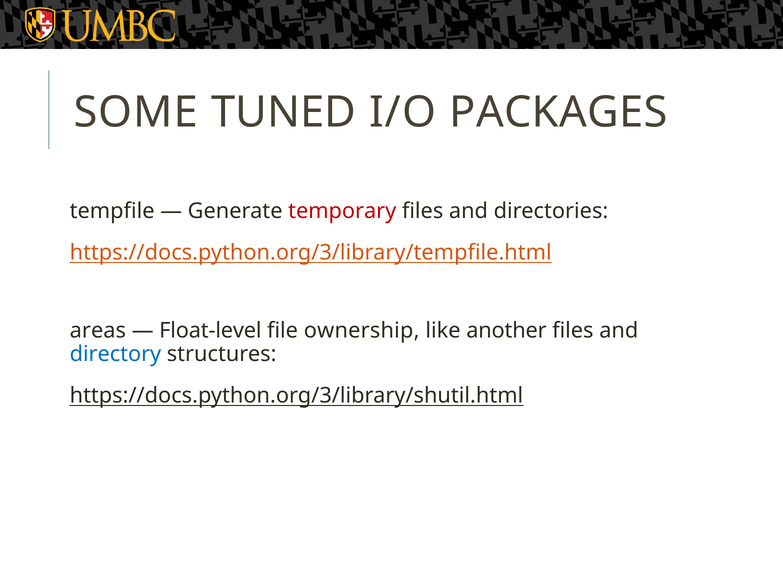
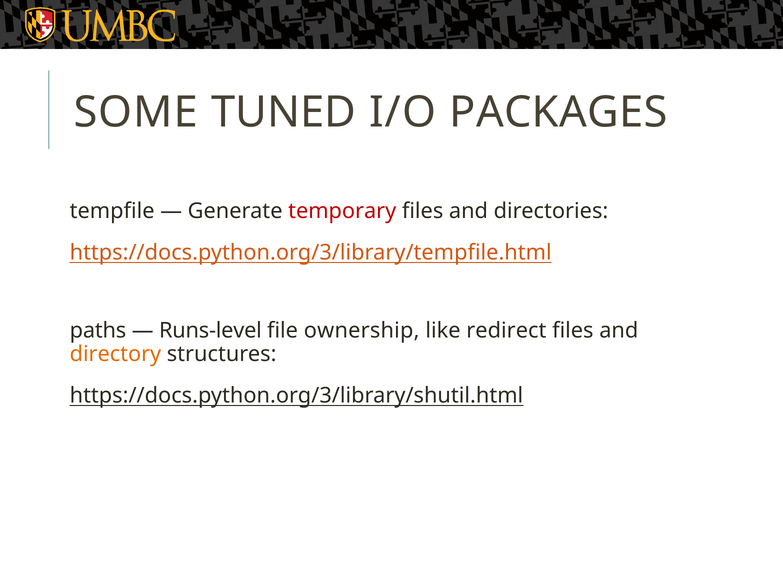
areas: areas -> paths (98, 331)
Float-level: Float-level -> Runs-level (210, 331)
another: another -> redirect (506, 331)
directory colour: blue -> orange (115, 354)
